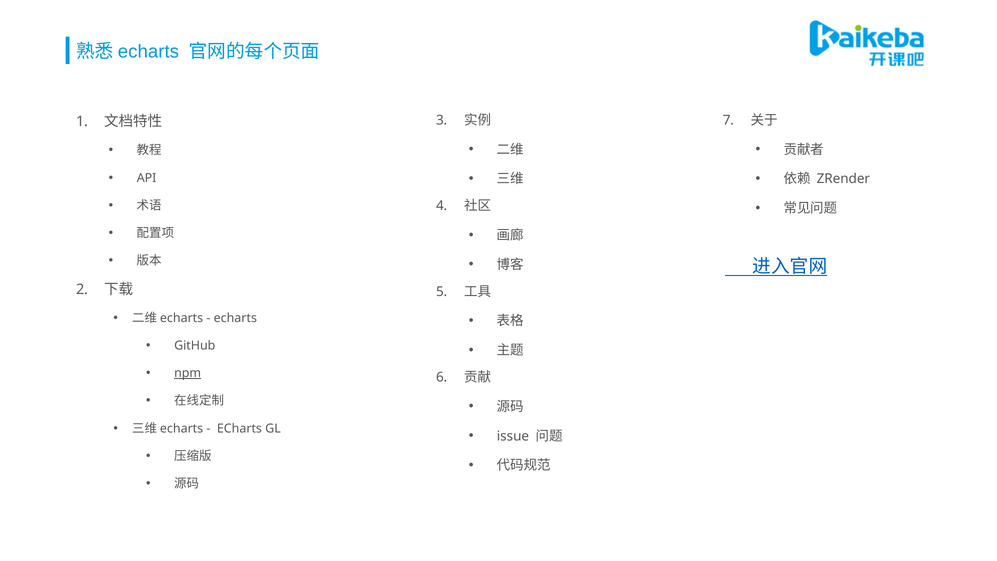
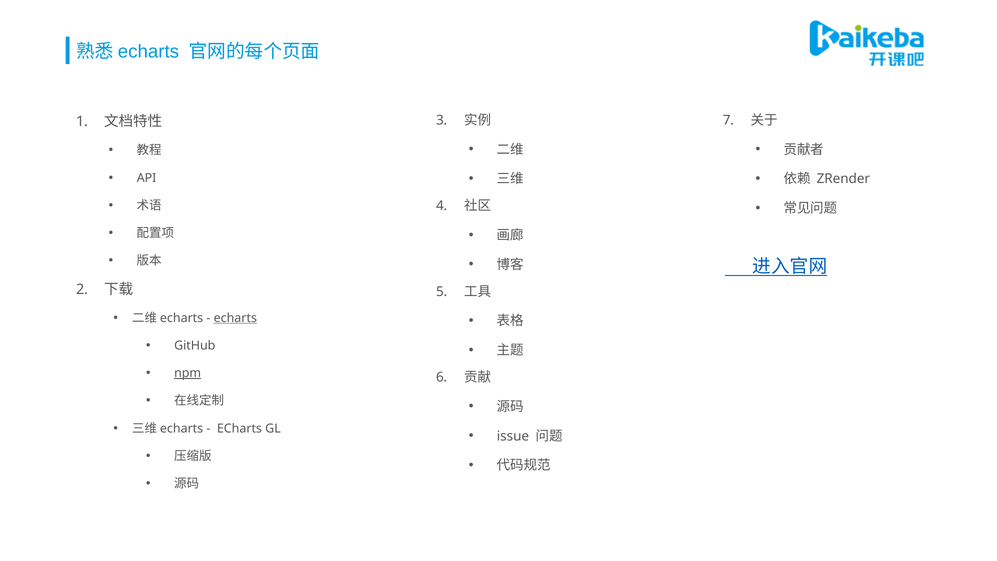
echarts underline: none -> present (235, 318)
